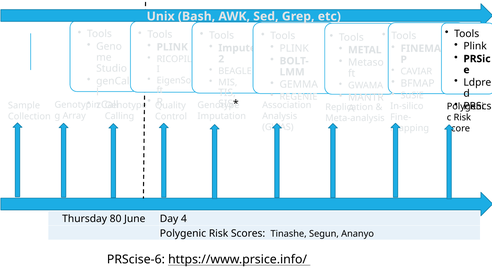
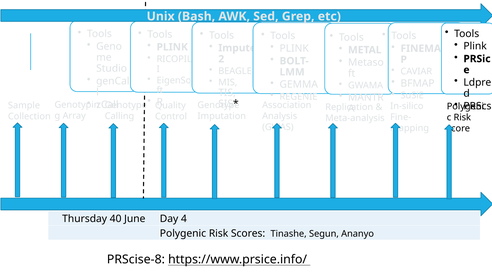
80: 80 -> 40 (116, 219)
PRScise-6: PRScise-6 -> PRScise-8 (136, 260)
